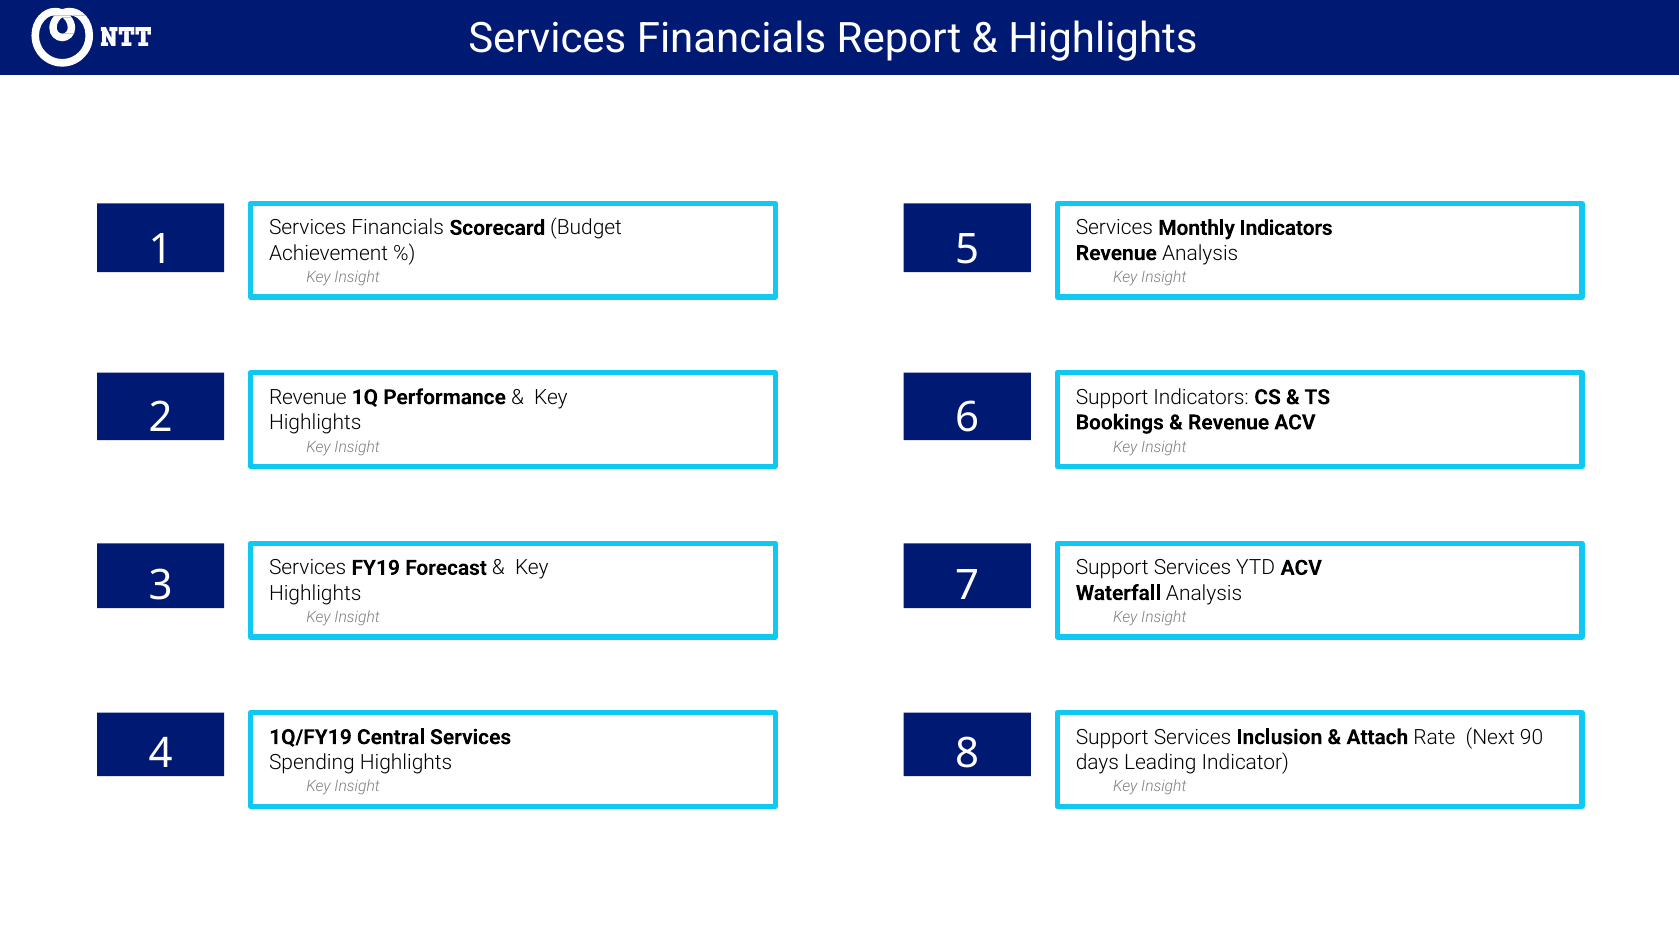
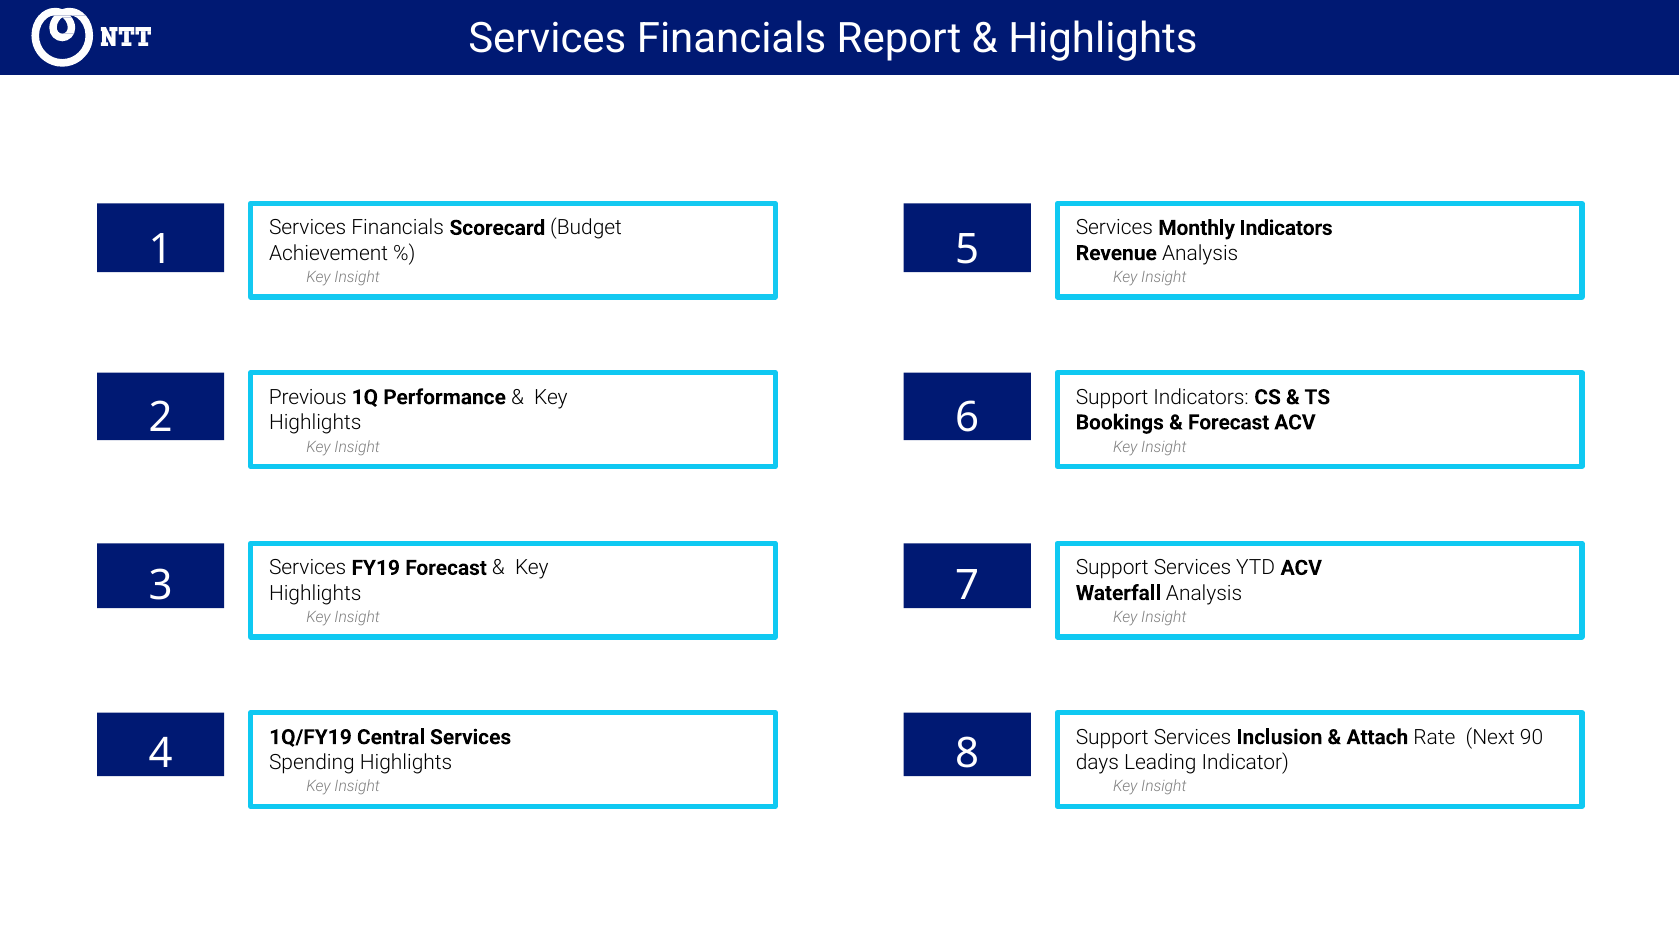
Revenue: Revenue -> Previous (308, 397)
Revenue: Revenue -> Forecast (1229, 422)
